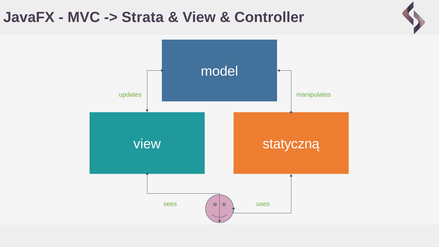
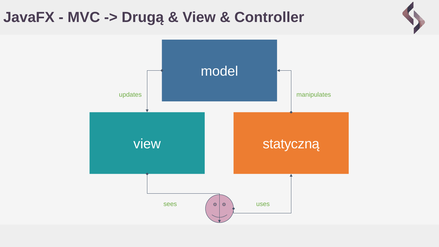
Strata: Strata -> Drugą (143, 17)
